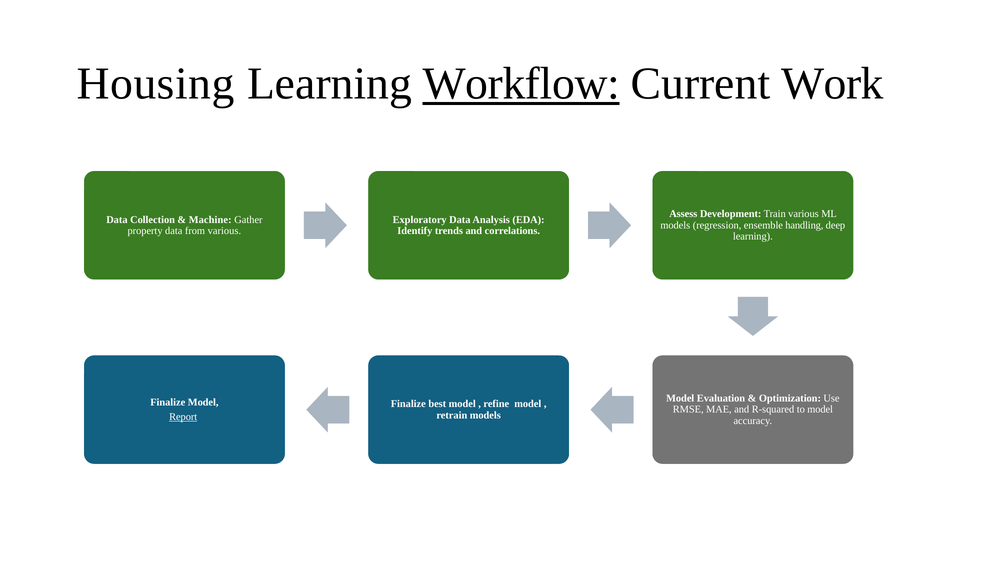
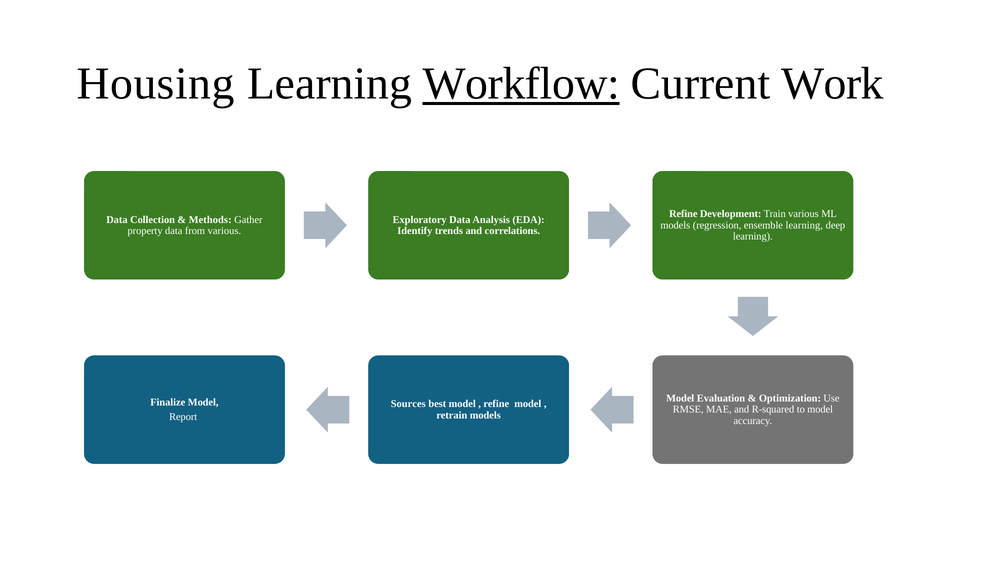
Assess: Assess -> Refine (683, 214)
Machine: Machine -> Methods (210, 220)
ensemble handling: handling -> learning (804, 225)
Finalize: Finalize -> Sources (408, 404)
Report underline: present -> none (183, 417)
